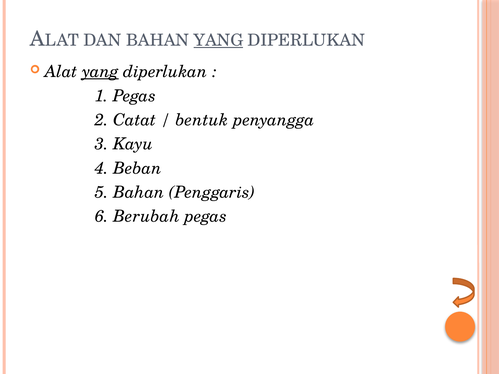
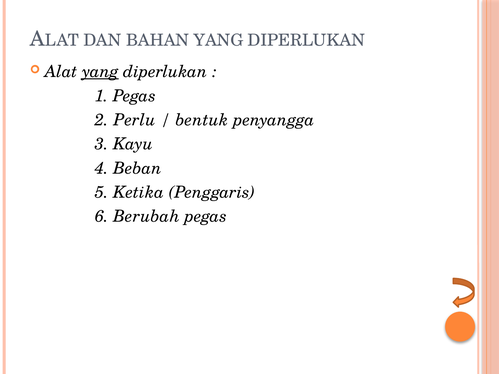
YANG underline: present -> none (218, 40)
Catat: Catat -> Perlu (135, 120)
5 Bahan: Bahan -> Ketika (139, 192)
